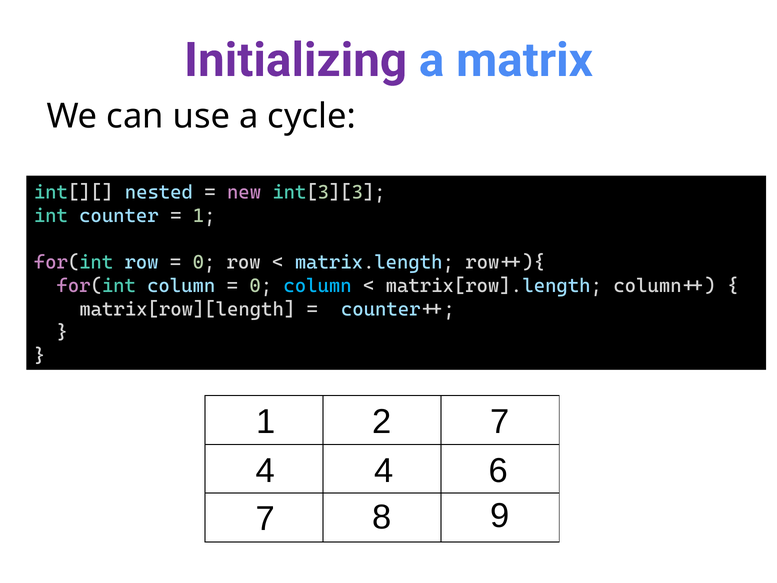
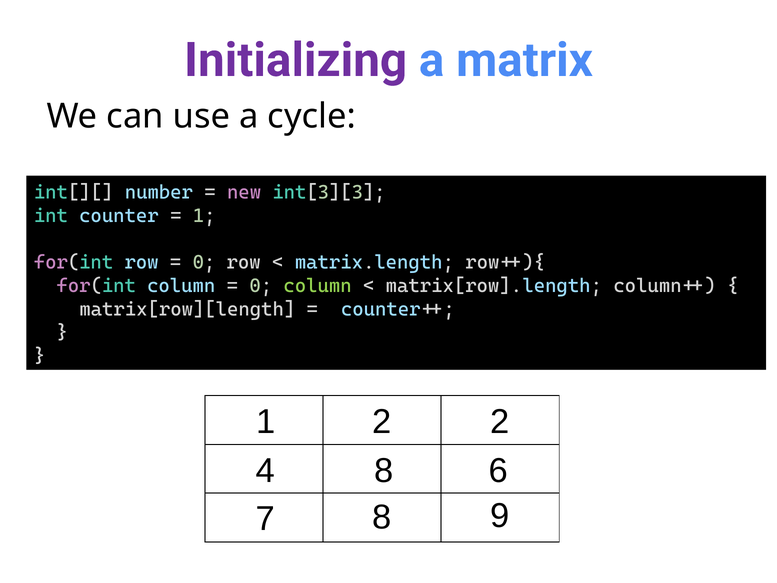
nested: nested -> number (159, 192)
column colour: light blue -> light green (318, 286)
2 7: 7 -> 2 (500, 422)
4 4: 4 -> 8 (384, 471)
